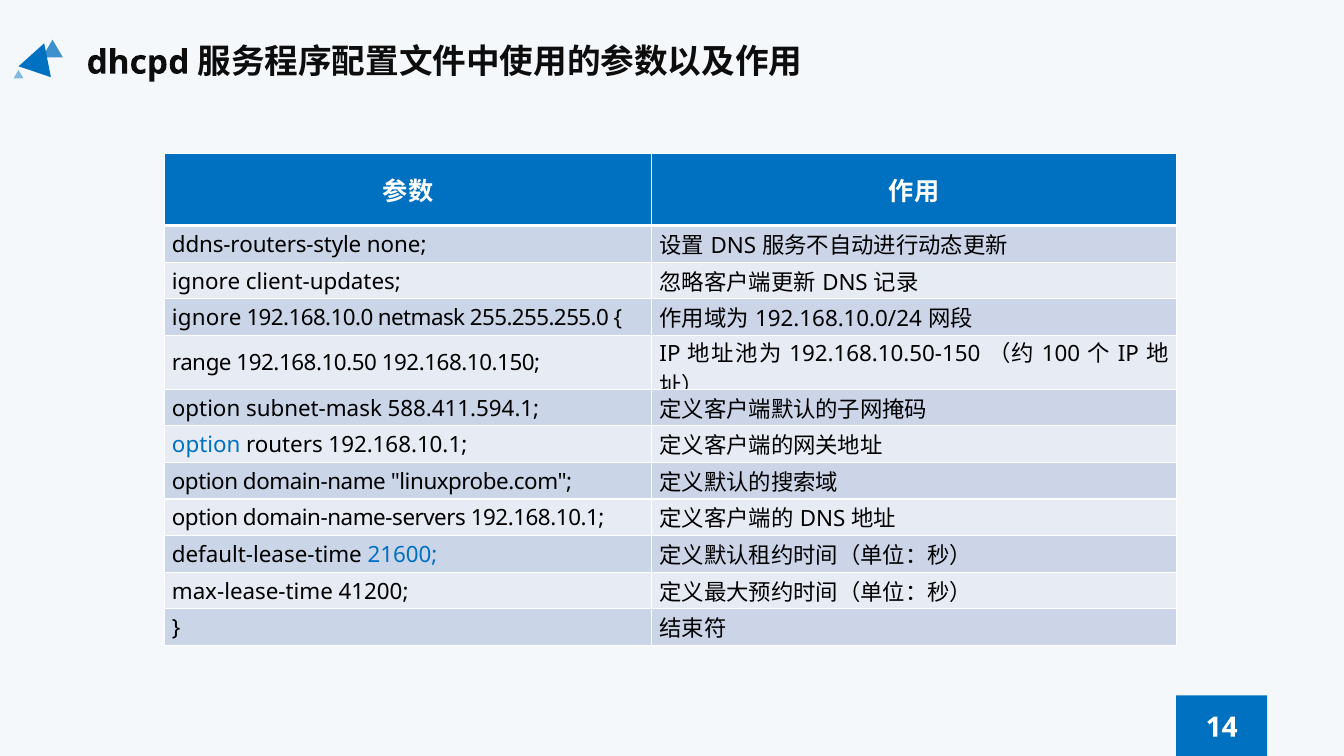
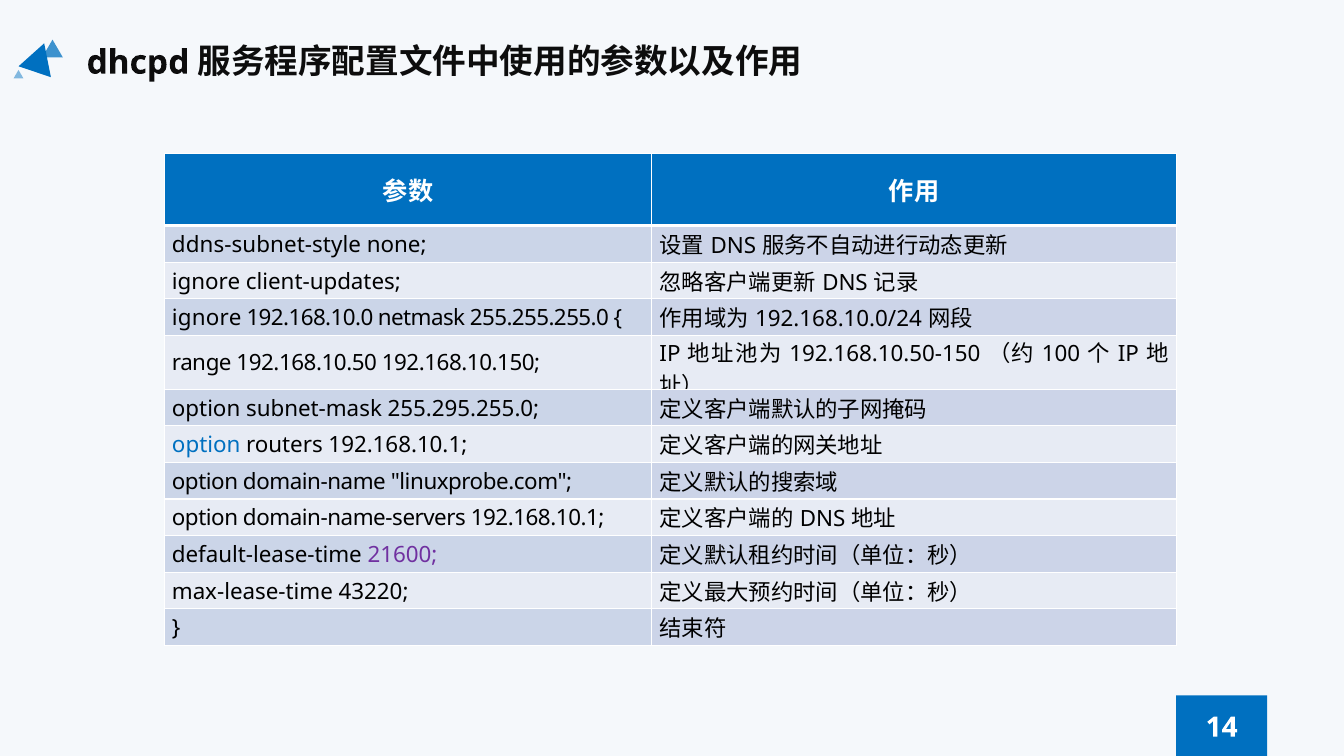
ddns-routers-style: ddns-routers-style -> ddns-subnet-style (267, 245)
588.411.594.1: 588.411.594.1 -> 255.295.255.0 (463, 409)
21600 colour: blue -> purple (402, 555)
41200: 41200 -> 43220 (374, 592)
